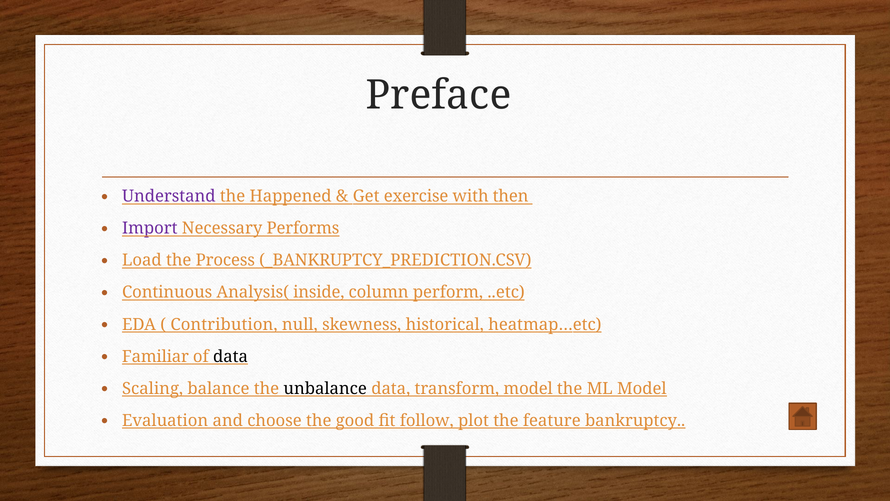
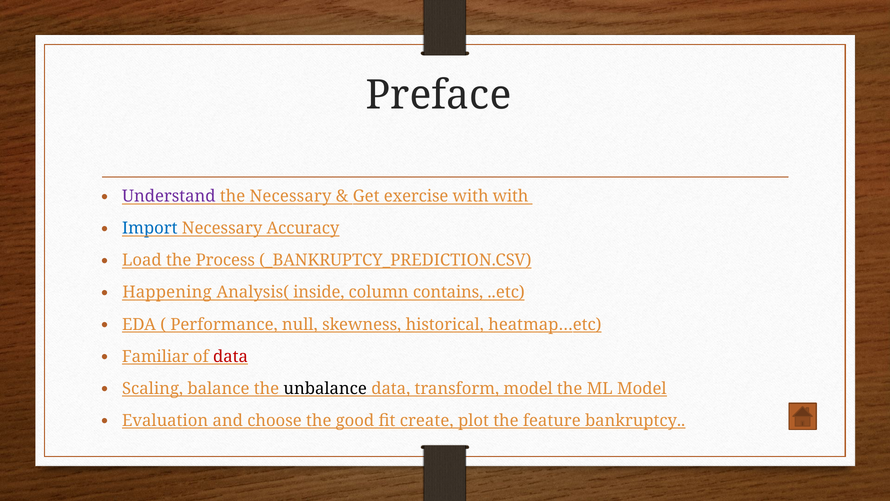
the Happened: Happened -> Necessary (291, 196)
with then: then -> with (511, 196)
Import colour: purple -> blue (150, 228)
Performs: Performs -> Accuracy (303, 228)
Continuous: Continuous -> Happening (167, 292)
perform: perform -> contains (448, 292)
Contribution: Contribution -> Performance (224, 324)
data colour: black -> red (231, 356)
follow: follow -> create (427, 420)
